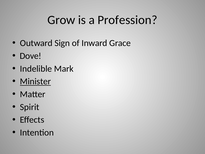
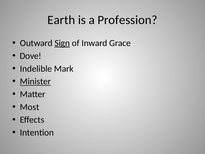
Grow: Grow -> Earth (61, 20)
Sign underline: none -> present (62, 43)
Spirit: Spirit -> Most (30, 107)
